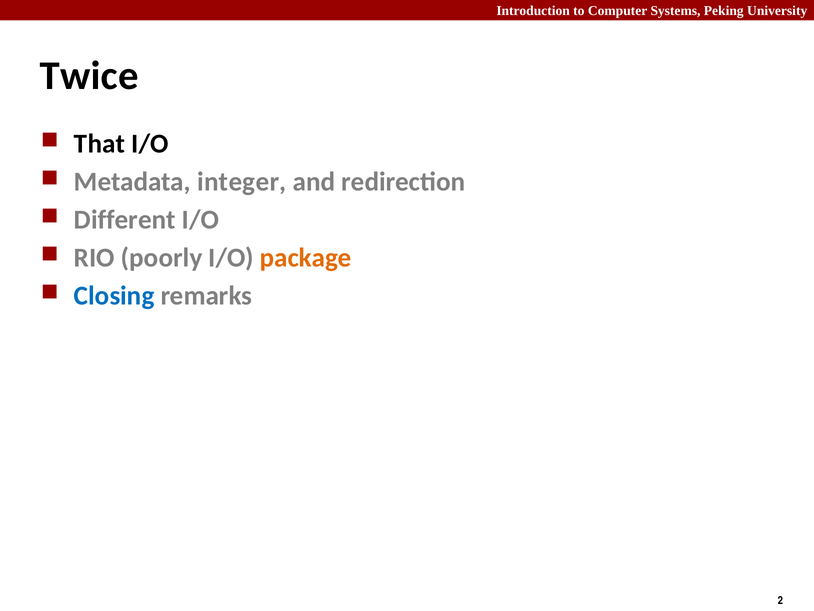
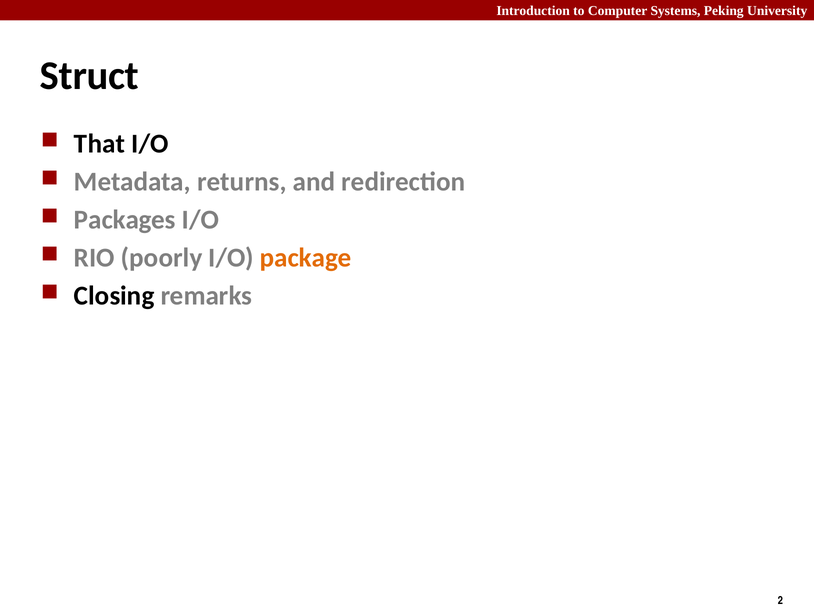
Twice: Twice -> Struct (89, 76)
integer: integer -> returns (242, 181)
Different: Different -> Packages (125, 219)
Closing colour: blue -> black (114, 295)
